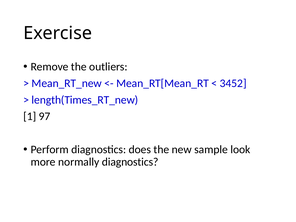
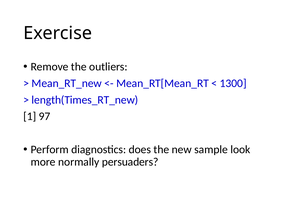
3452: 3452 -> 1300 (233, 83)
normally diagnostics: diagnostics -> persuaders (130, 162)
